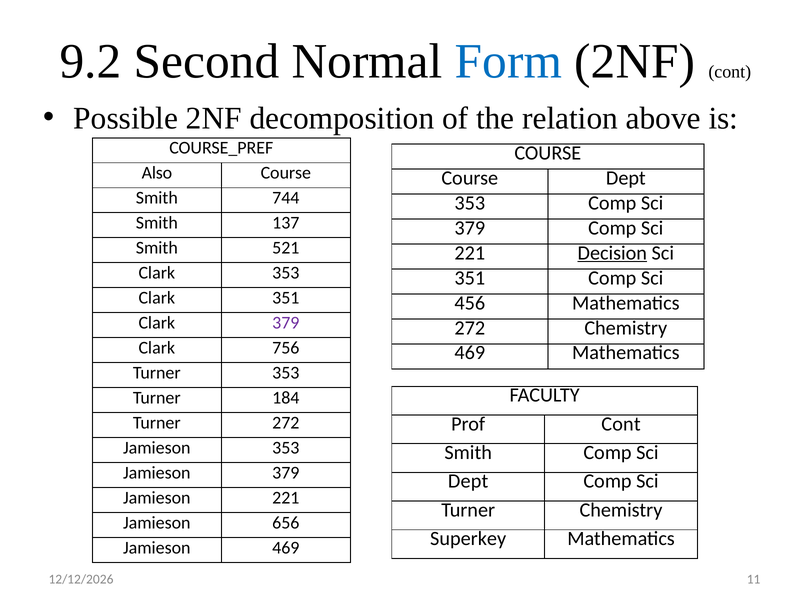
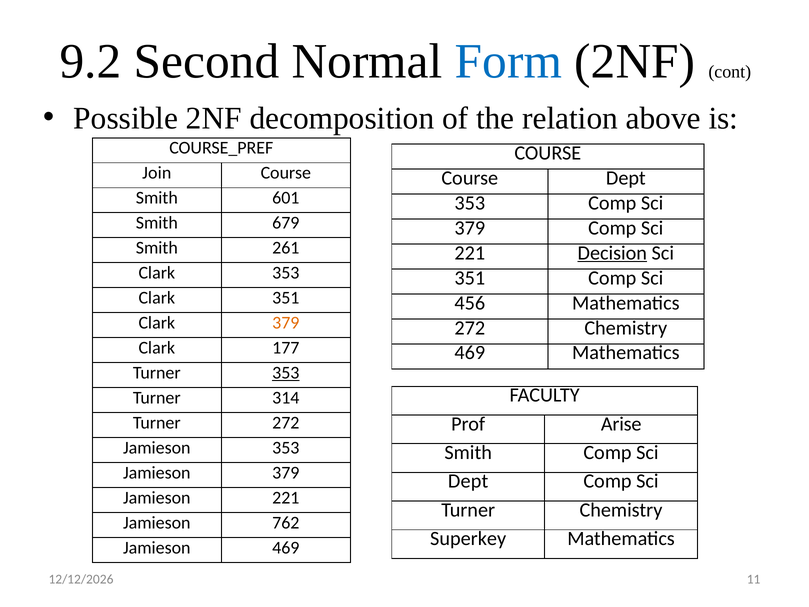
Also: Also -> Join (157, 173)
744: 744 -> 601 (286, 198)
137: 137 -> 679 (286, 223)
521: 521 -> 261 (286, 248)
379 colour: purple -> orange (286, 323)
756: 756 -> 177 (286, 348)
353 underline: none -> present (286, 373)
184: 184 -> 314 (286, 398)
Prof Cont: Cont -> Arise (621, 424)
656: 656 -> 762 (286, 522)
